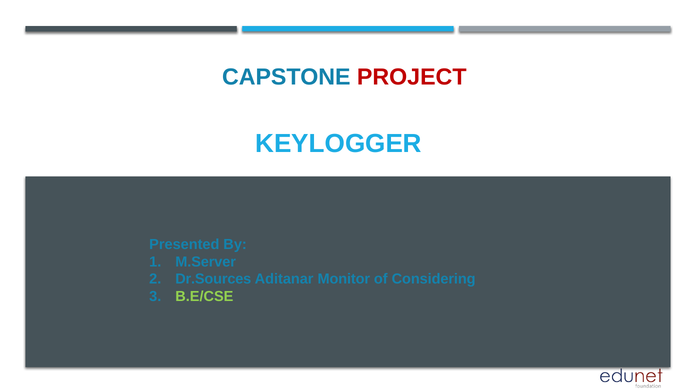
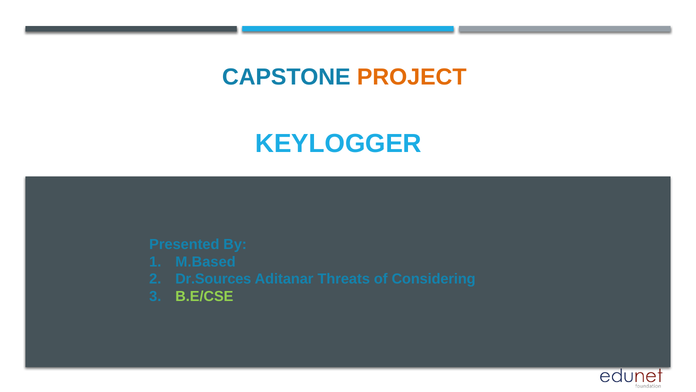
PROJECT colour: red -> orange (412, 77)
M.Server: M.Server -> M.Based (206, 261)
Monitor: Monitor -> Threats (344, 279)
